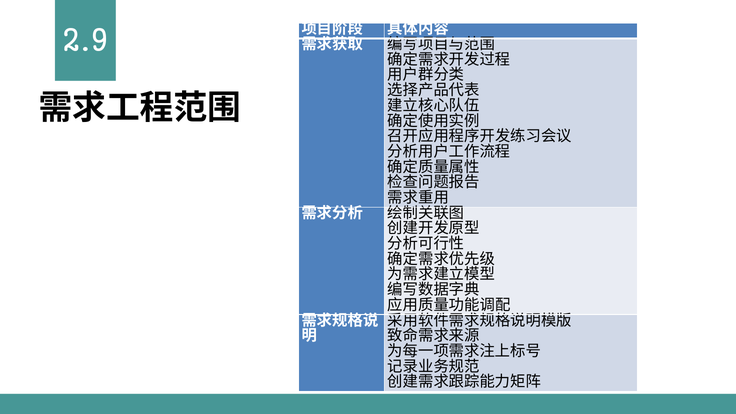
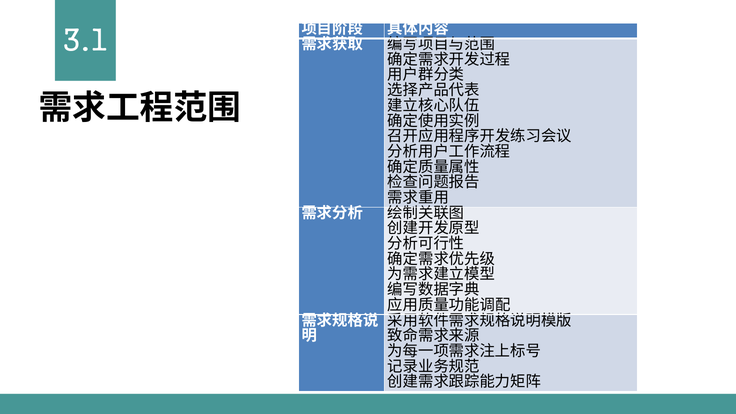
2.9: 2.9 -> 3.1 (85, 41)
